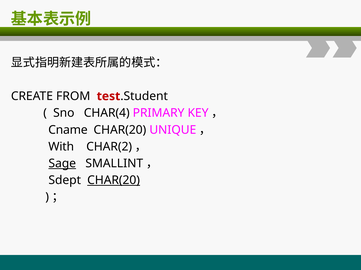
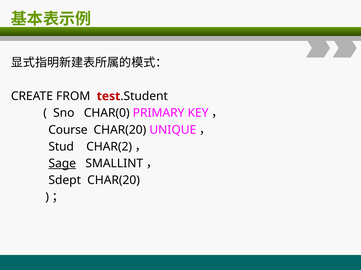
CHAR(4: CHAR(4 -> CHAR(0 (107, 113)
Cname: Cname -> Course (68, 130)
With: With -> Stud (61, 147)
CHAR(20 underline: present -> none (114, 181)
